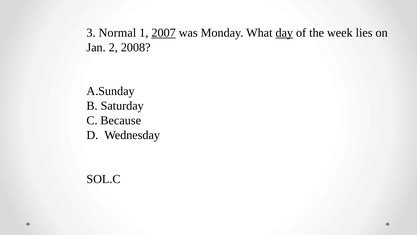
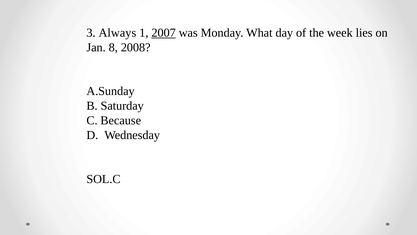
Normal: Normal -> Always (117, 33)
day underline: present -> none (284, 33)
2: 2 -> 8 (113, 47)
